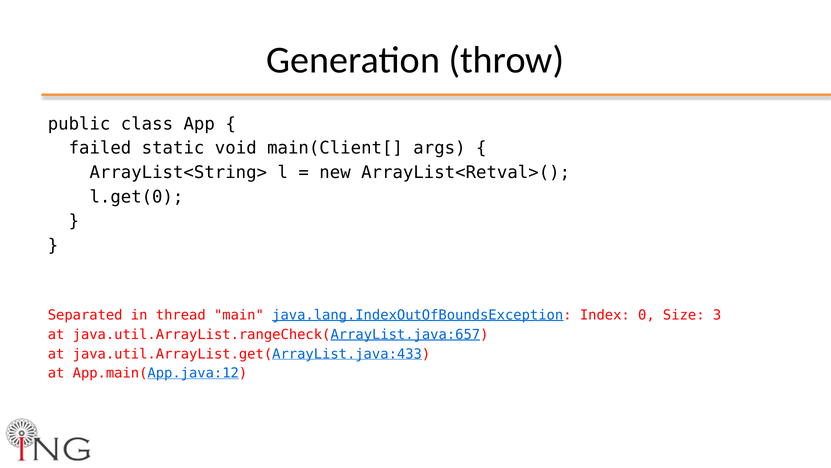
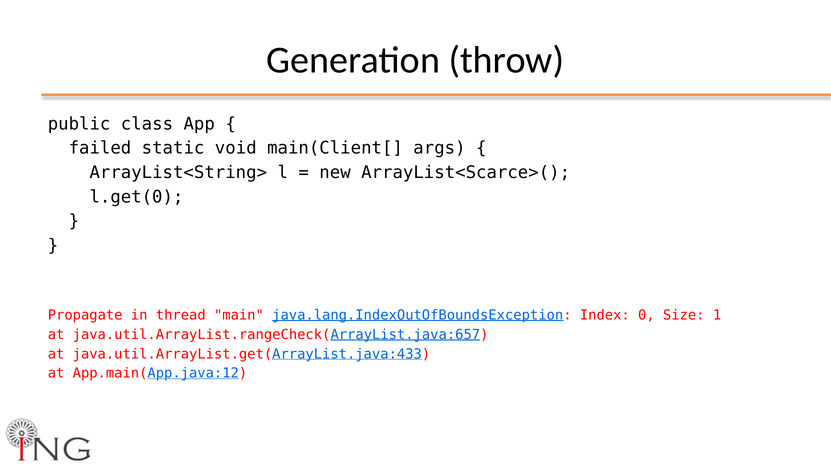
ArrayList<Retval>(: ArrayList<Retval>( -> ArrayList<Scarce>( (466, 172)
Separated: Separated -> Propagate (85, 315)
3: 3 -> 1 (717, 315)
